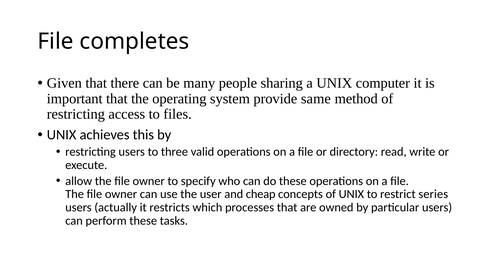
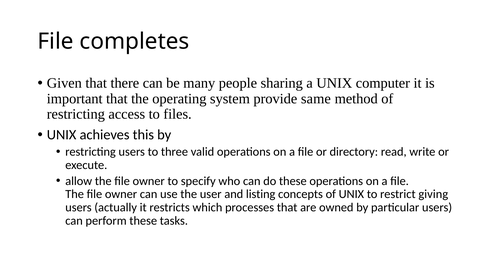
cheap: cheap -> listing (261, 194)
series: series -> giving (433, 194)
